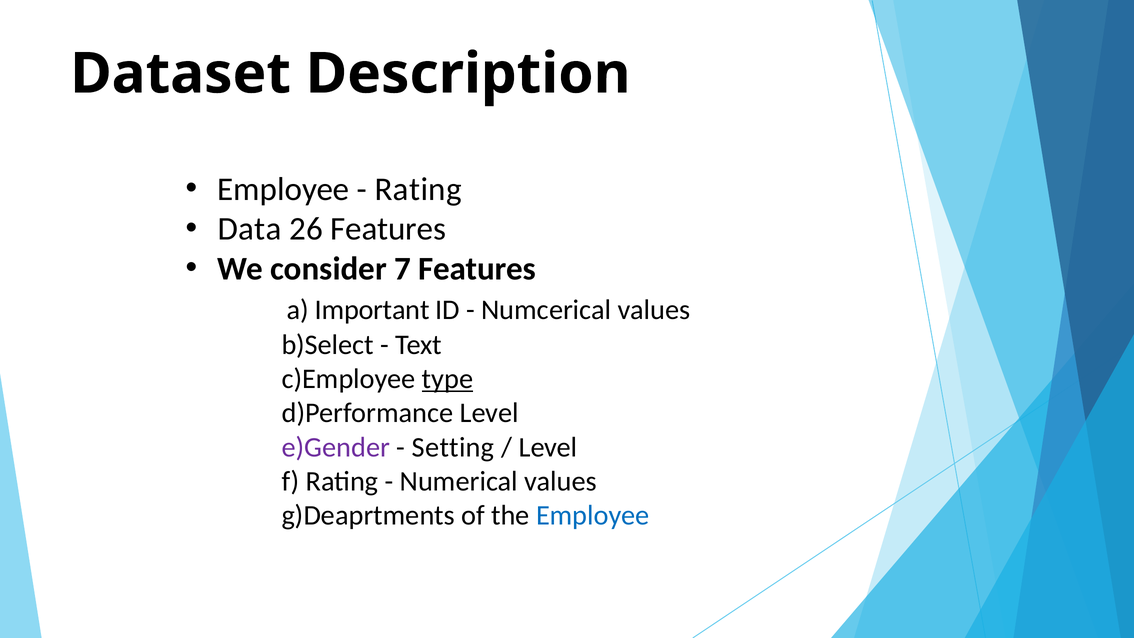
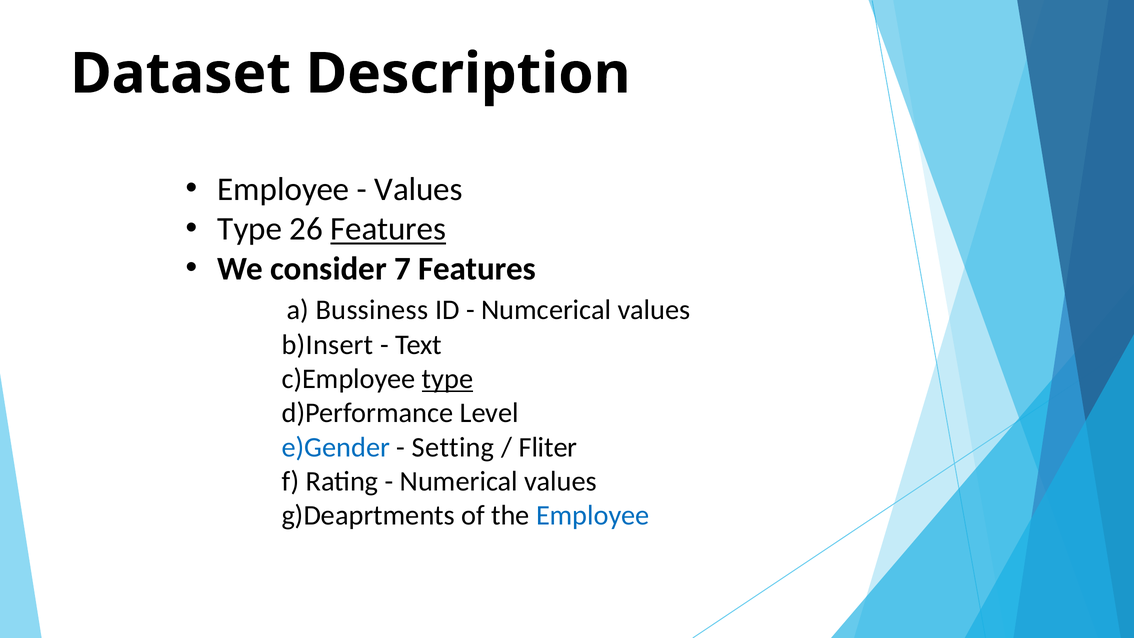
Rating: Rating -> Values (418, 189)
Data: Data -> Type (250, 229)
Features underline: none -> present (388, 229)
Important: Important -> Bussiness (372, 310)
b)Select: b)Select -> b)Insert (328, 345)
e)Gender colour: purple -> blue (336, 447)
Level: Level -> Fliter (548, 447)
